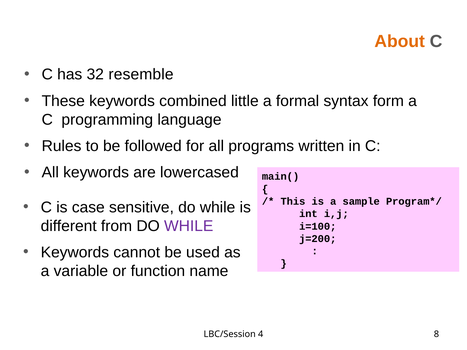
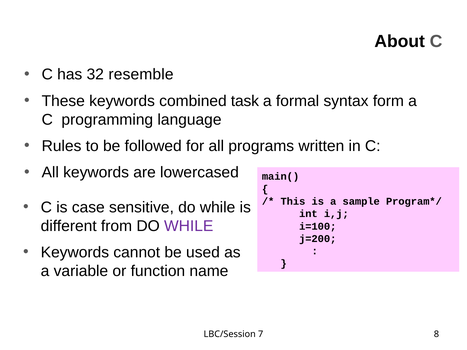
About colour: orange -> black (400, 41)
little: little -> task (245, 101)
4: 4 -> 7 (261, 334)
